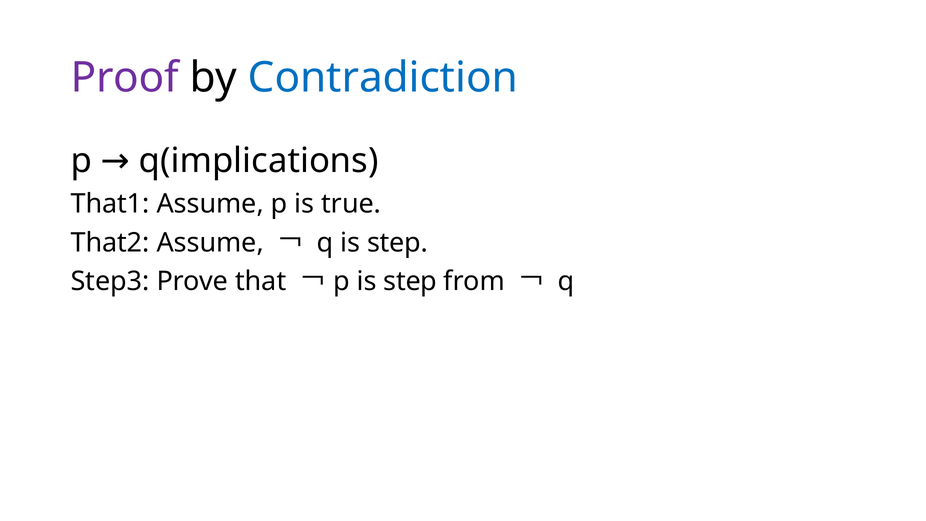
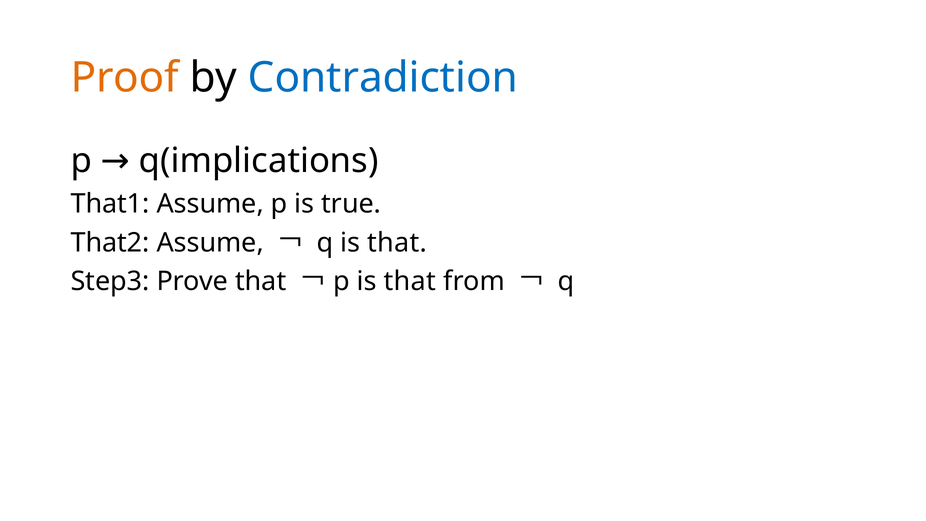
Proof colour: purple -> orange (125, 78)
q is step: step -> that (397, 243)
p is step: step -> that (410, 281)
